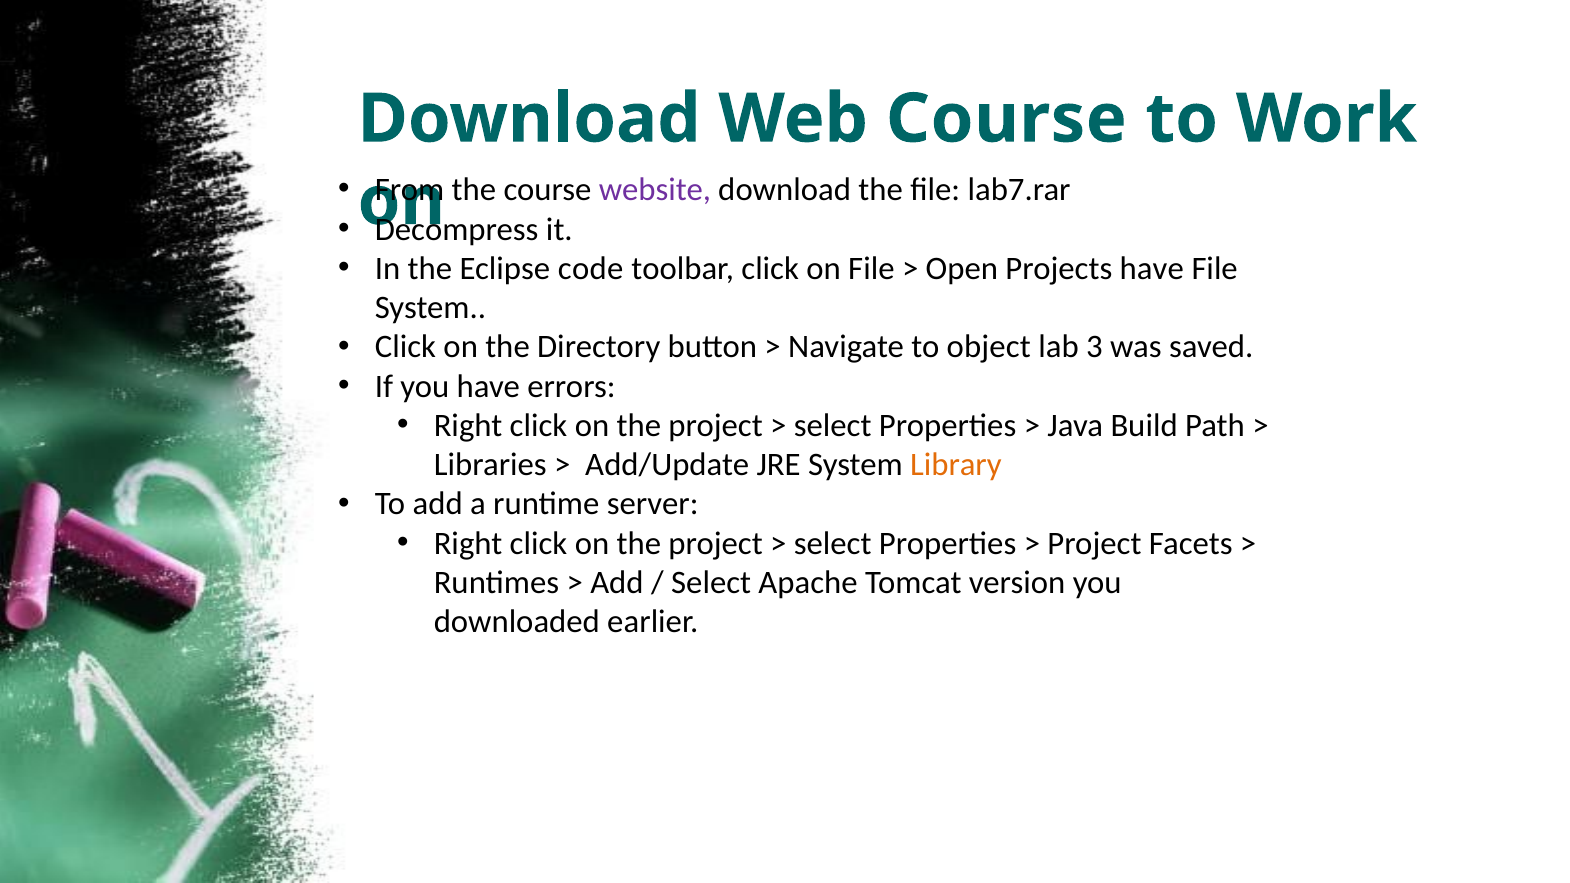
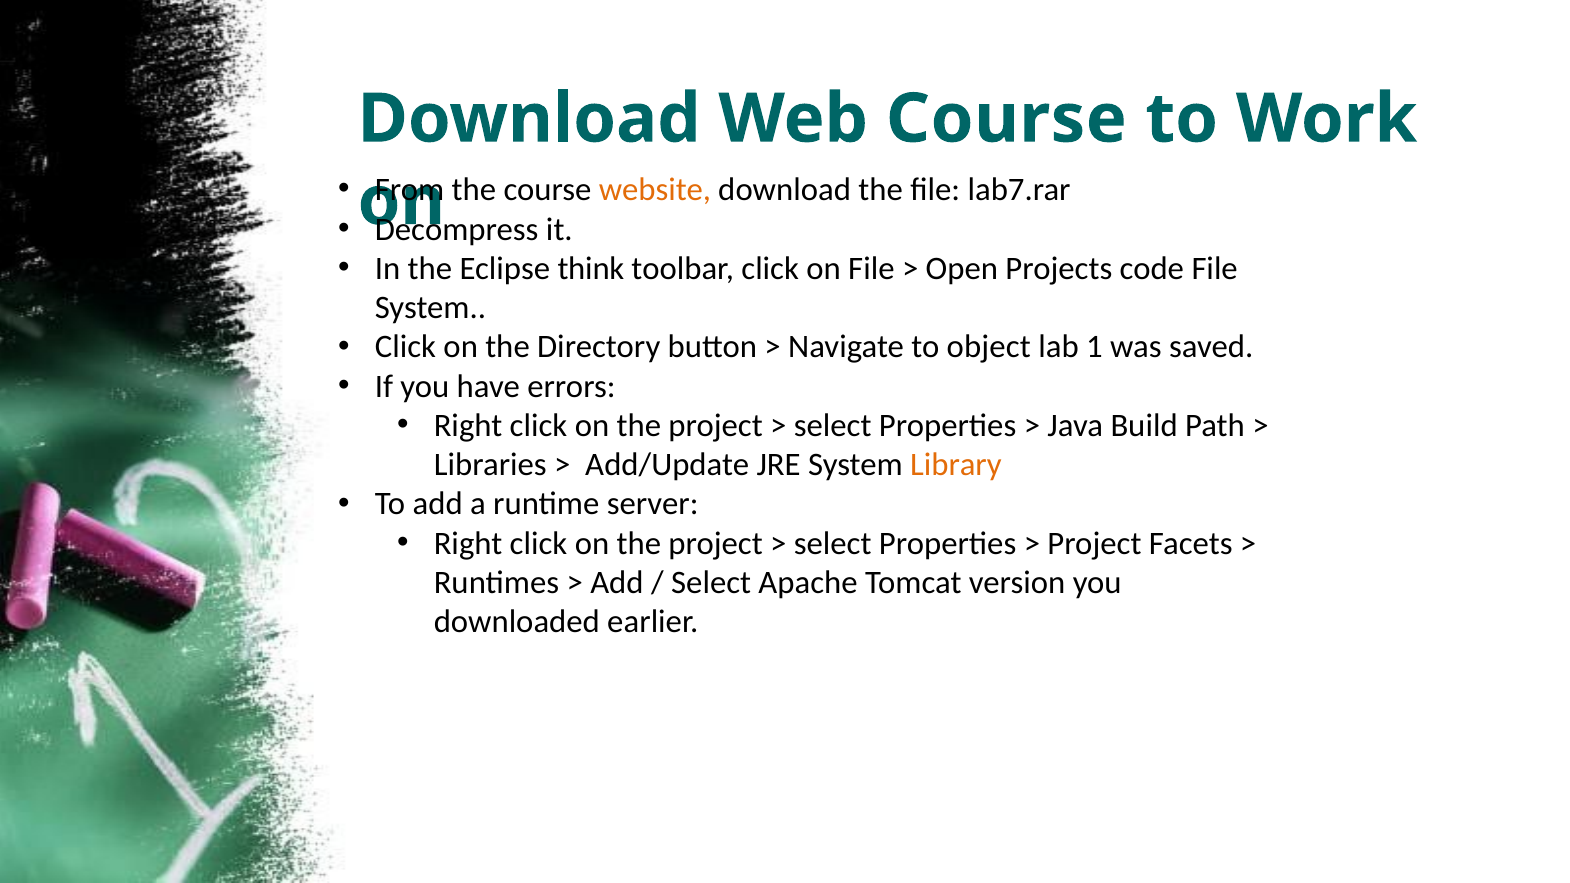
website colour: purple -> orange (655, 190)
code: code -> think (591, 269)
Projects have: have -> code (1152, 269)
3: 3 -> 1 (1094, 347)
